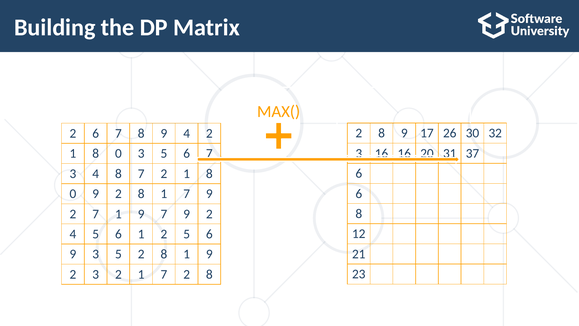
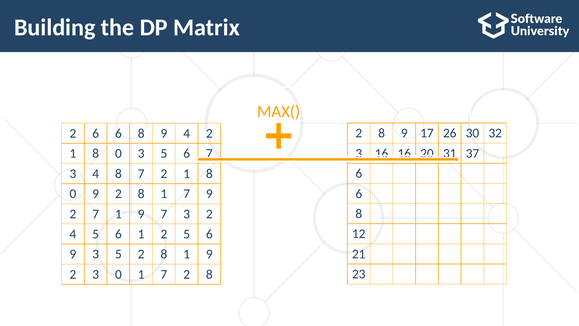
2 6 7: 7 -> 6 (118, 133)
9 7 9: 9 -> 3 (187, 214)
3 2: 2 -> 0 (118, 274)
